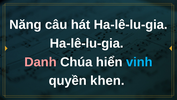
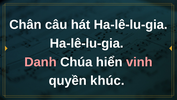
Năng: Năng -> Chân (25, 25)
vinh colour: light blue -> pink (139, 62)
khen: khen -> khúc (107, 80)
